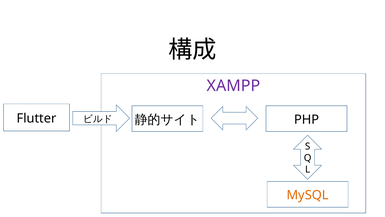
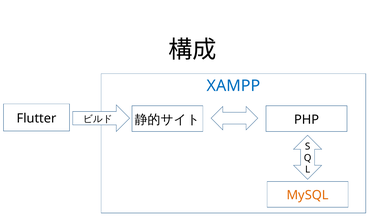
XAMPP colour: purple -> blue (233, 86)
